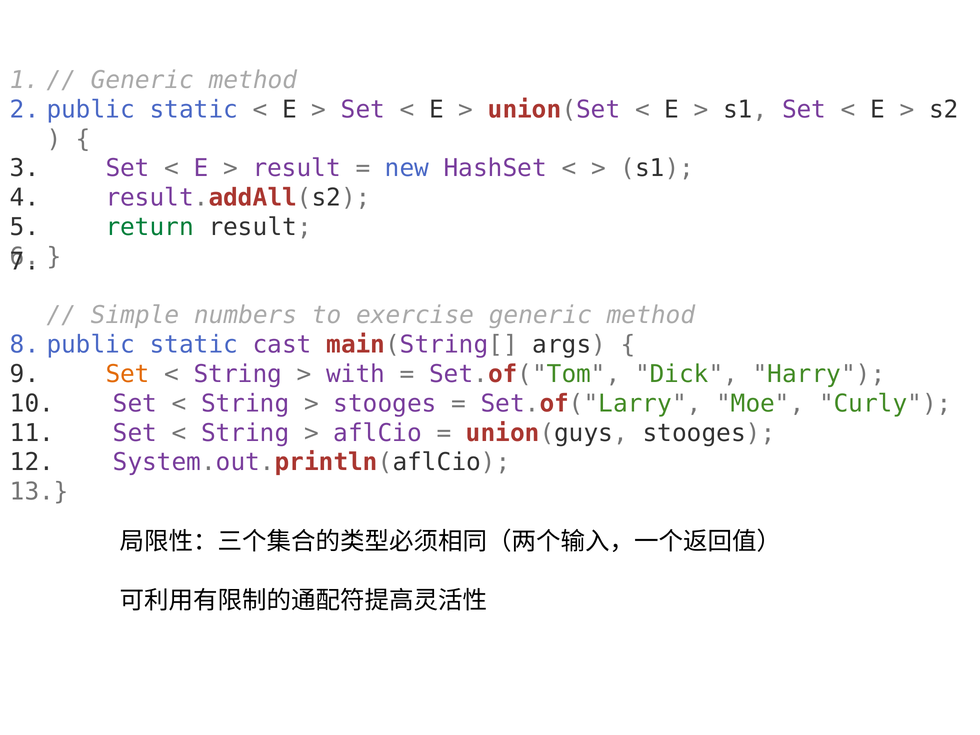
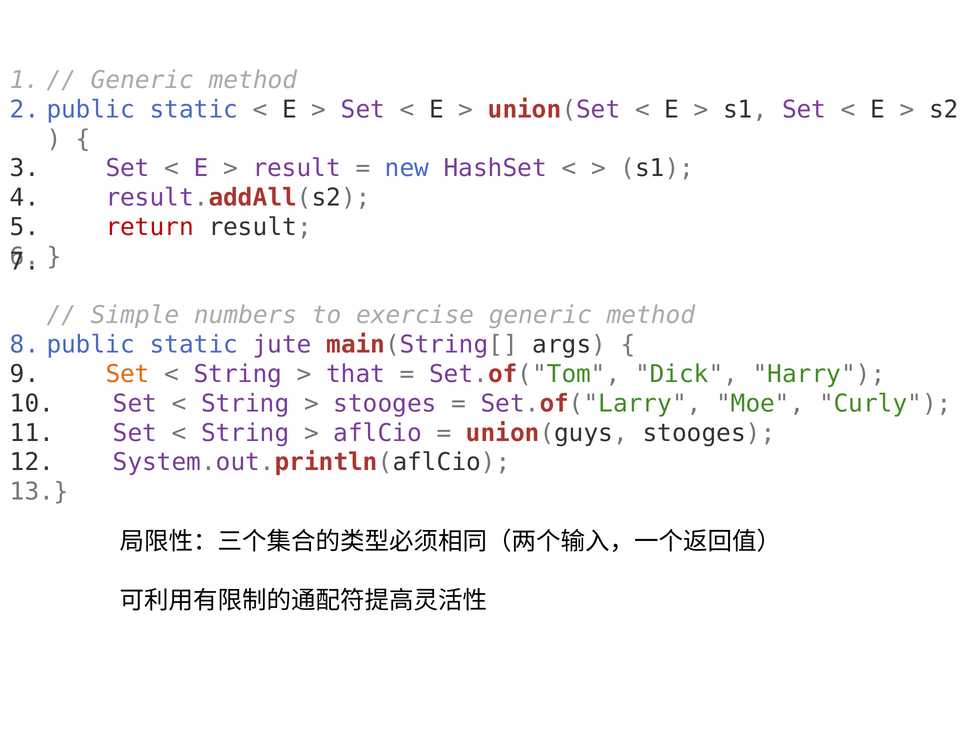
return colour: green -> red (150, 227)
cast: cast -> jute (282, 345)
with: with -> that (356, 374)
